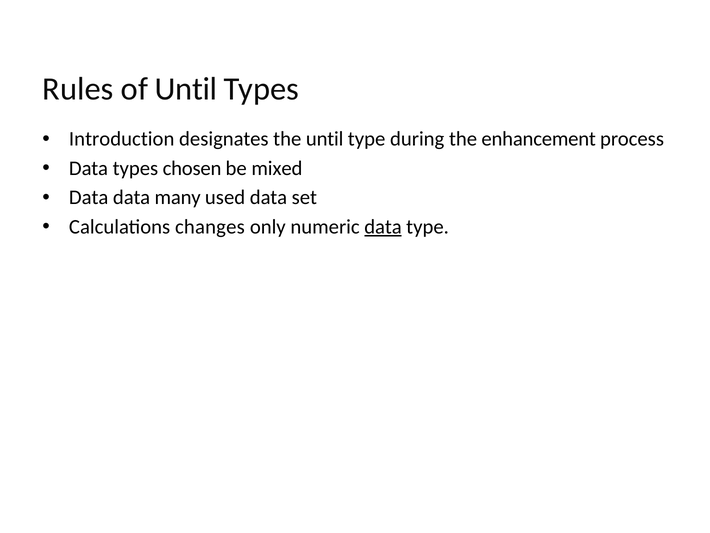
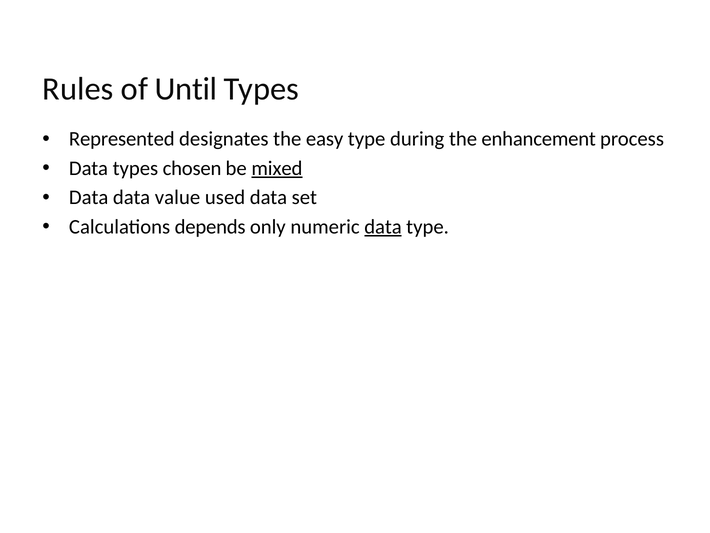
Introduction: Introduction -> Represented (122, 139)
the until: until -> easy (325, 139)
mixed underline: none -> present (277, 168)
many: many -> value (178, 197)
changes: changes -> depends (210, 227)
